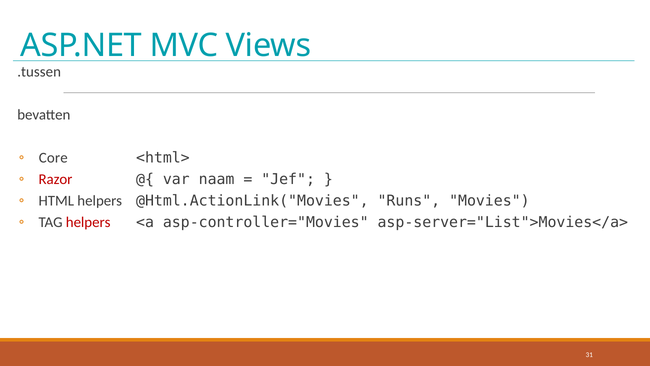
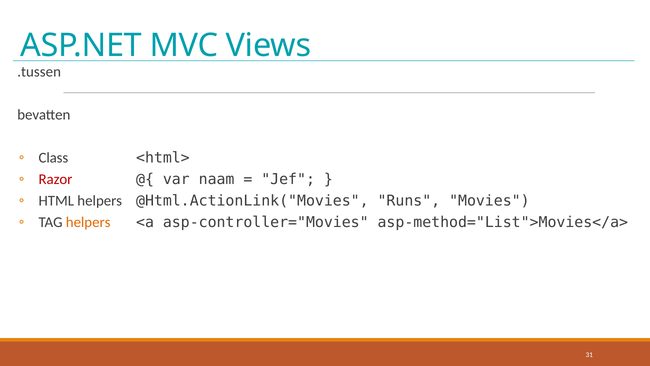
Core: Core -> Class (53, 158)
helpers colour: red -> orange (88, 222)
asp-server="List">Movies</a>: asp-server="List">Movies</a> -> asp-method="List">Movies</a> (503, 222)
